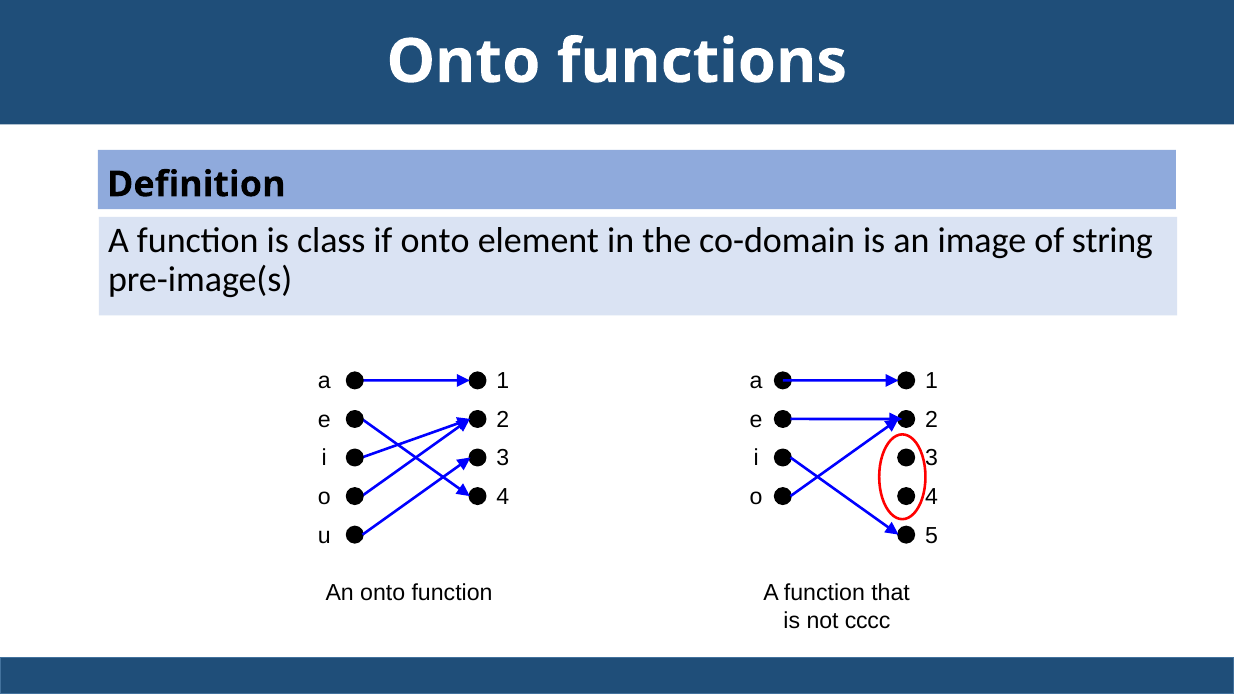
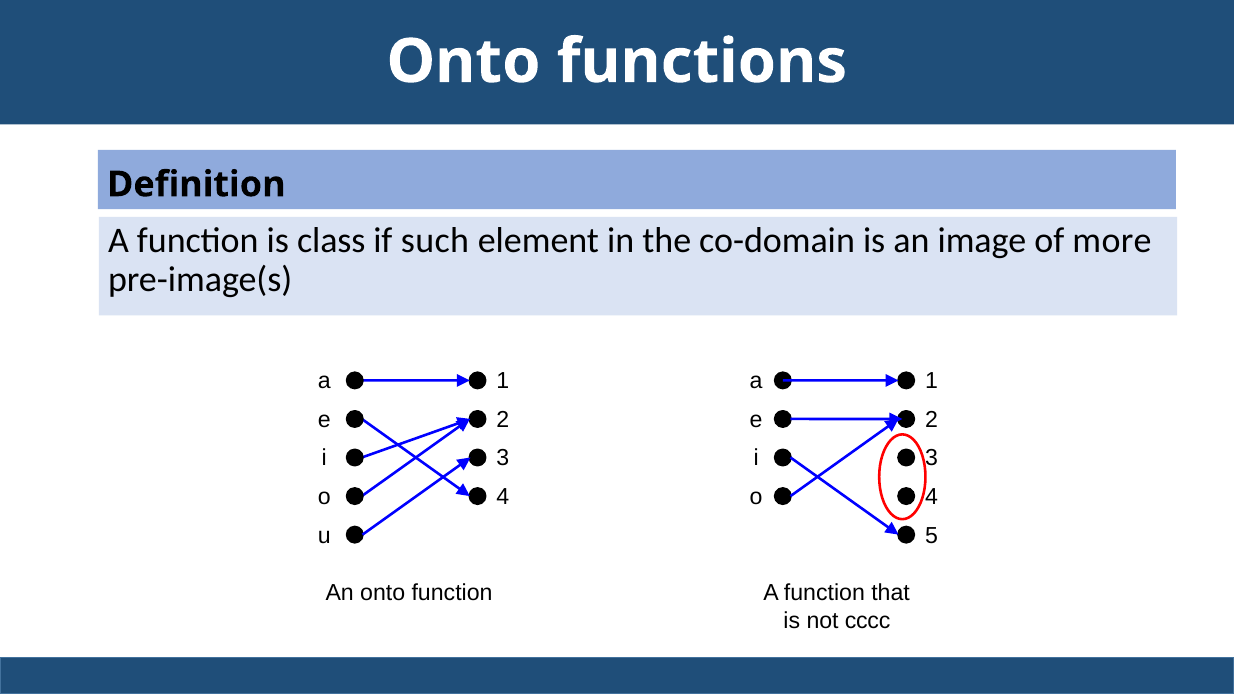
if onto: onto -> such (435, 241)
string: string -> more (1112, 241)
